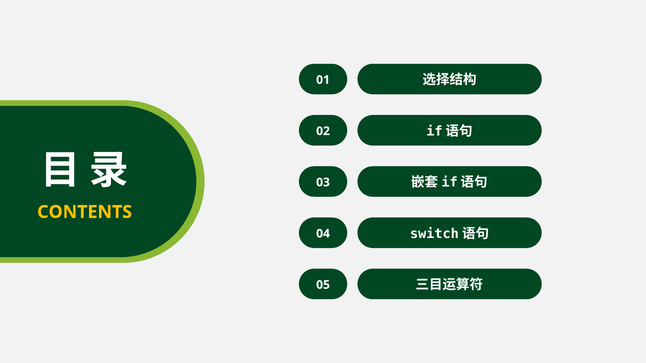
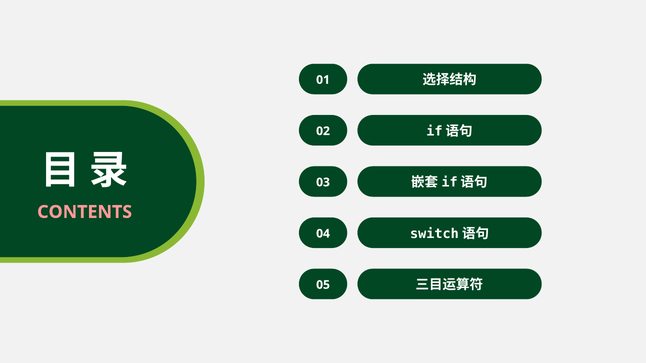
CONTENTS colour: yellow -> pink (85, 212)
